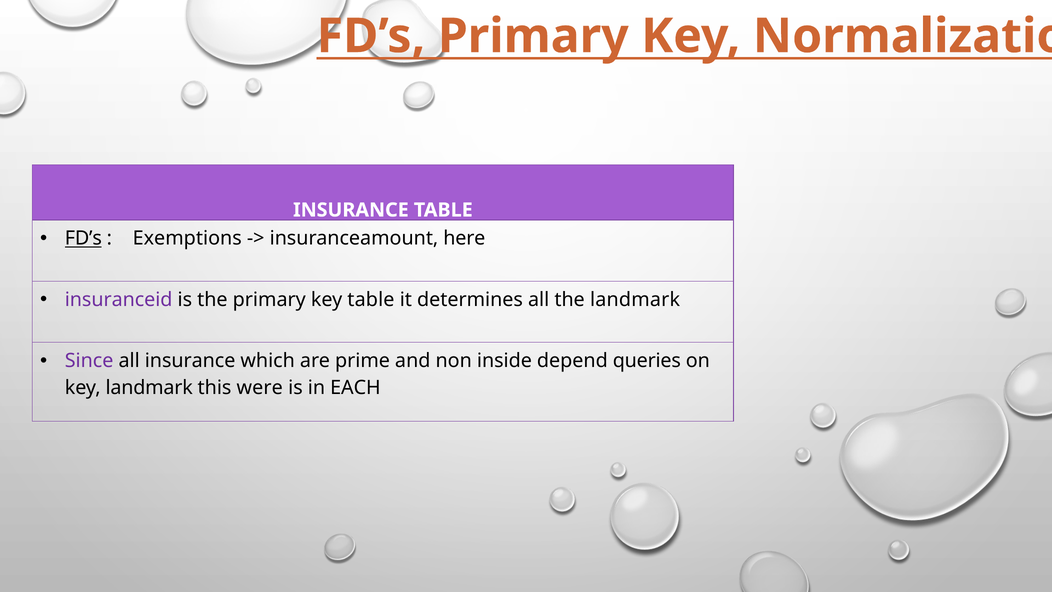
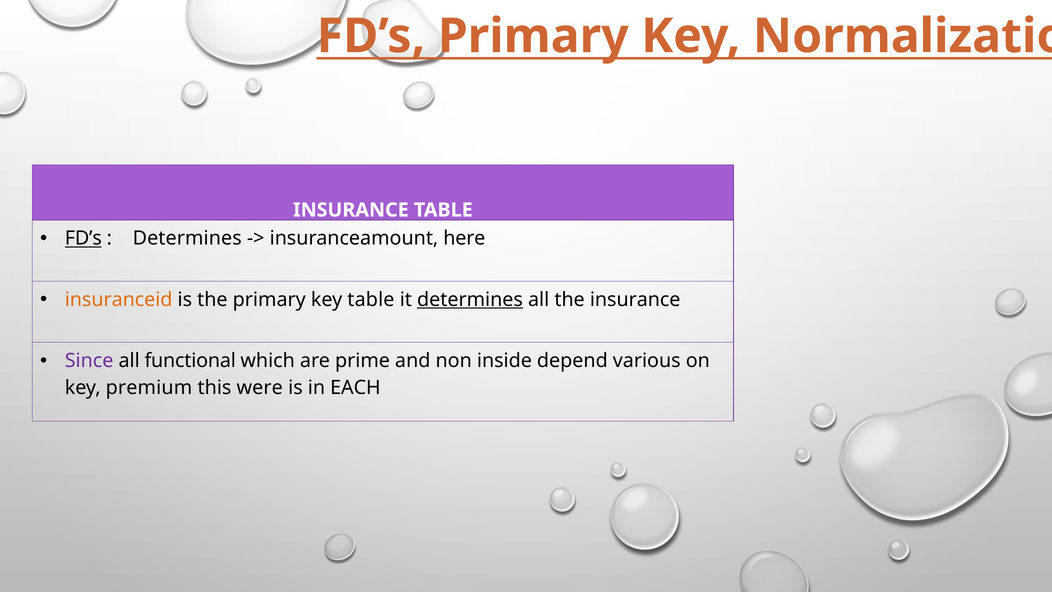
Exemptions: Exemptions -> Determines (187, 238)
insuranceid colour: purple -> orange (119, 299)
determines underline: none -> present (470, 299)
the landmark: landmark -> insurance (635, 299)
all insurance: insurance -> functional (190, 361)
queries: queries -> various (647, 361)
key landmark: landmark -> premium (149, 387)
